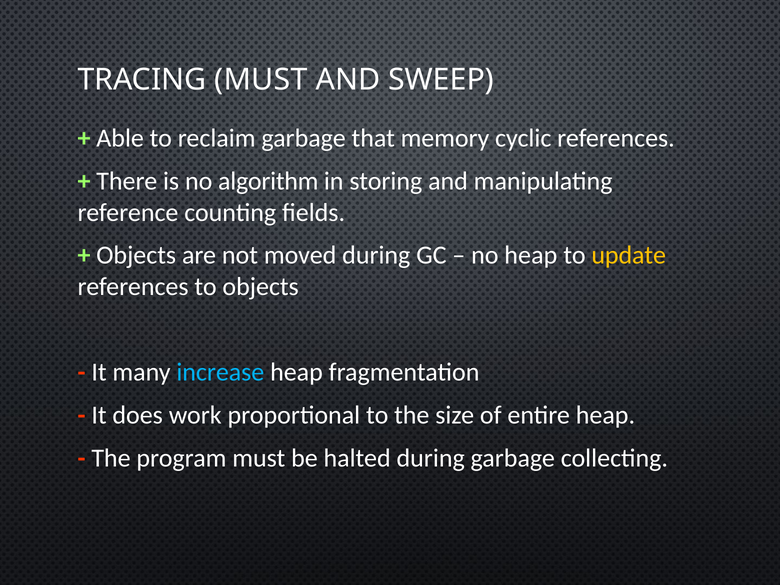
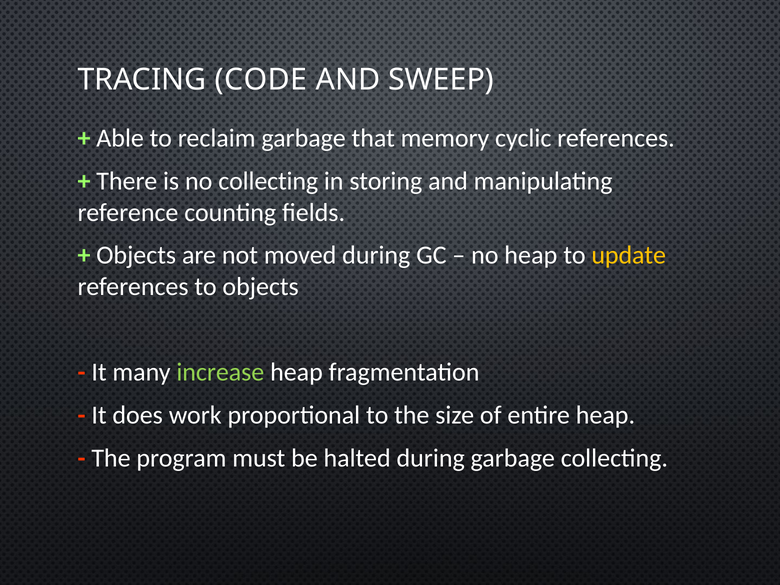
TRACING MUST: MUST -> CODE (261, 80)
no algorithm: algorithm -> collecting (268, 181)
increase colour: light blue -> light green (220, 372)
